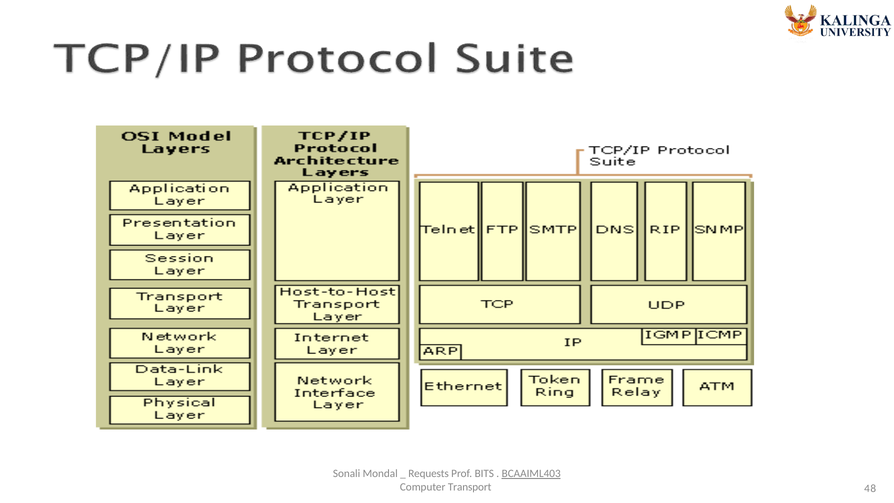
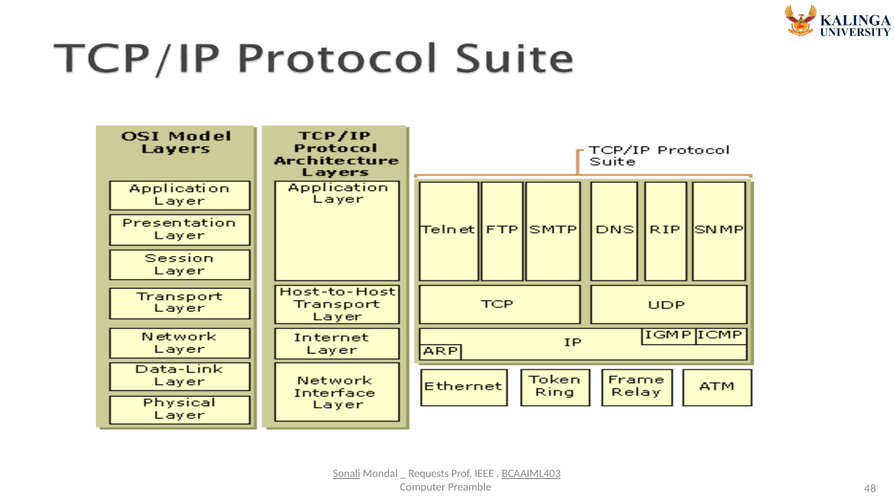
Sonali underline: none -> present (347, 474)
BITS: BITS -> IEEE (484, 474)
Transport: Transport -> Preamble (470, 487)
